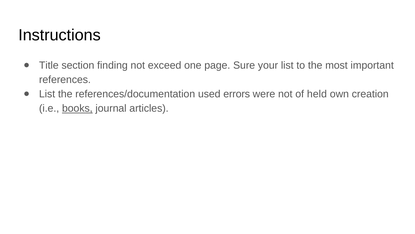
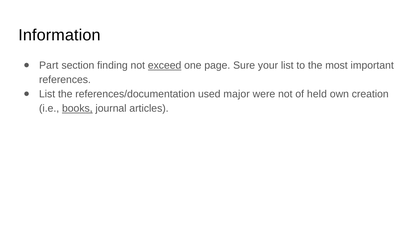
Instructions: Instructions -> Information (59, 35)
Title: Title -> Part (49, 65)
exceed underline: none -> present (165, 65)
errors: errors -> major (237, 94)
